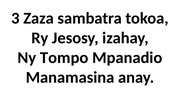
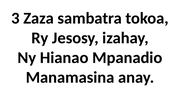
Tompo: Tompo -> Hianao (64, 58)
